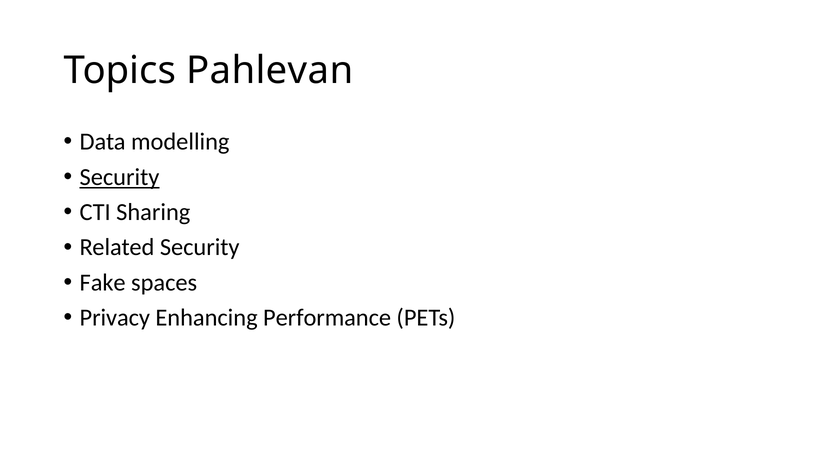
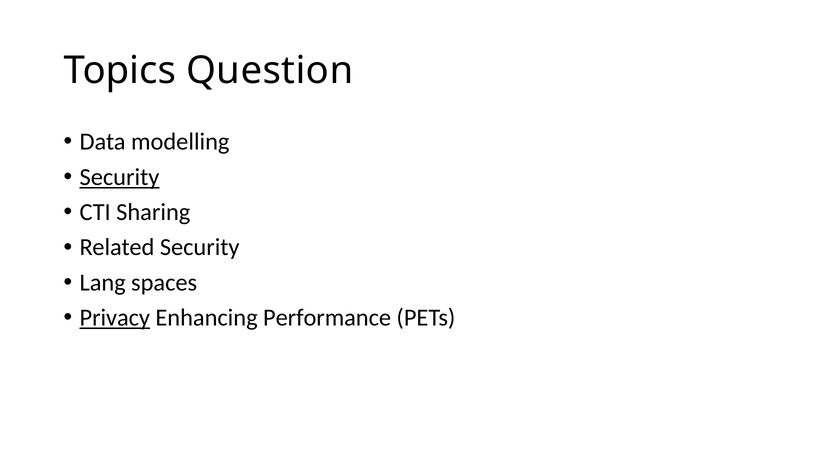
Pahlevan: Pahlevan -> Question (270, 70)
Fake: Fake -> Lang (103, 282)
Privacy underline: none -> present (115, 317)
